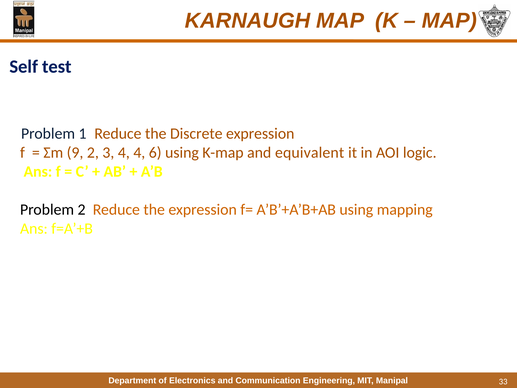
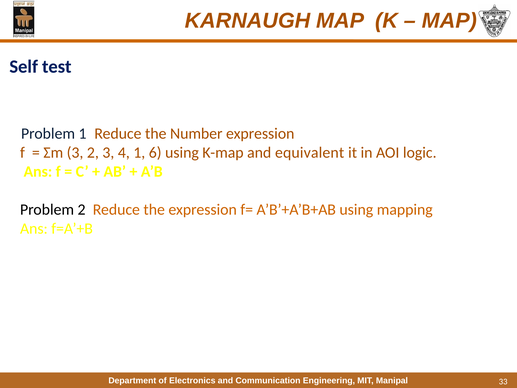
Discrete: Discrete -> Number (196, 133)
Ʃm 9: 9 -> 3 (75, 153)
4 4: 4 -> 1 (139, 153)
